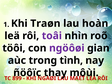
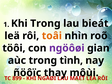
Khi Traøn: Traøn -> Trong (45, 23)
hoàn: hoàn -> bieát (95, 23)
toâi colour: purple -> orange (52, 36)
